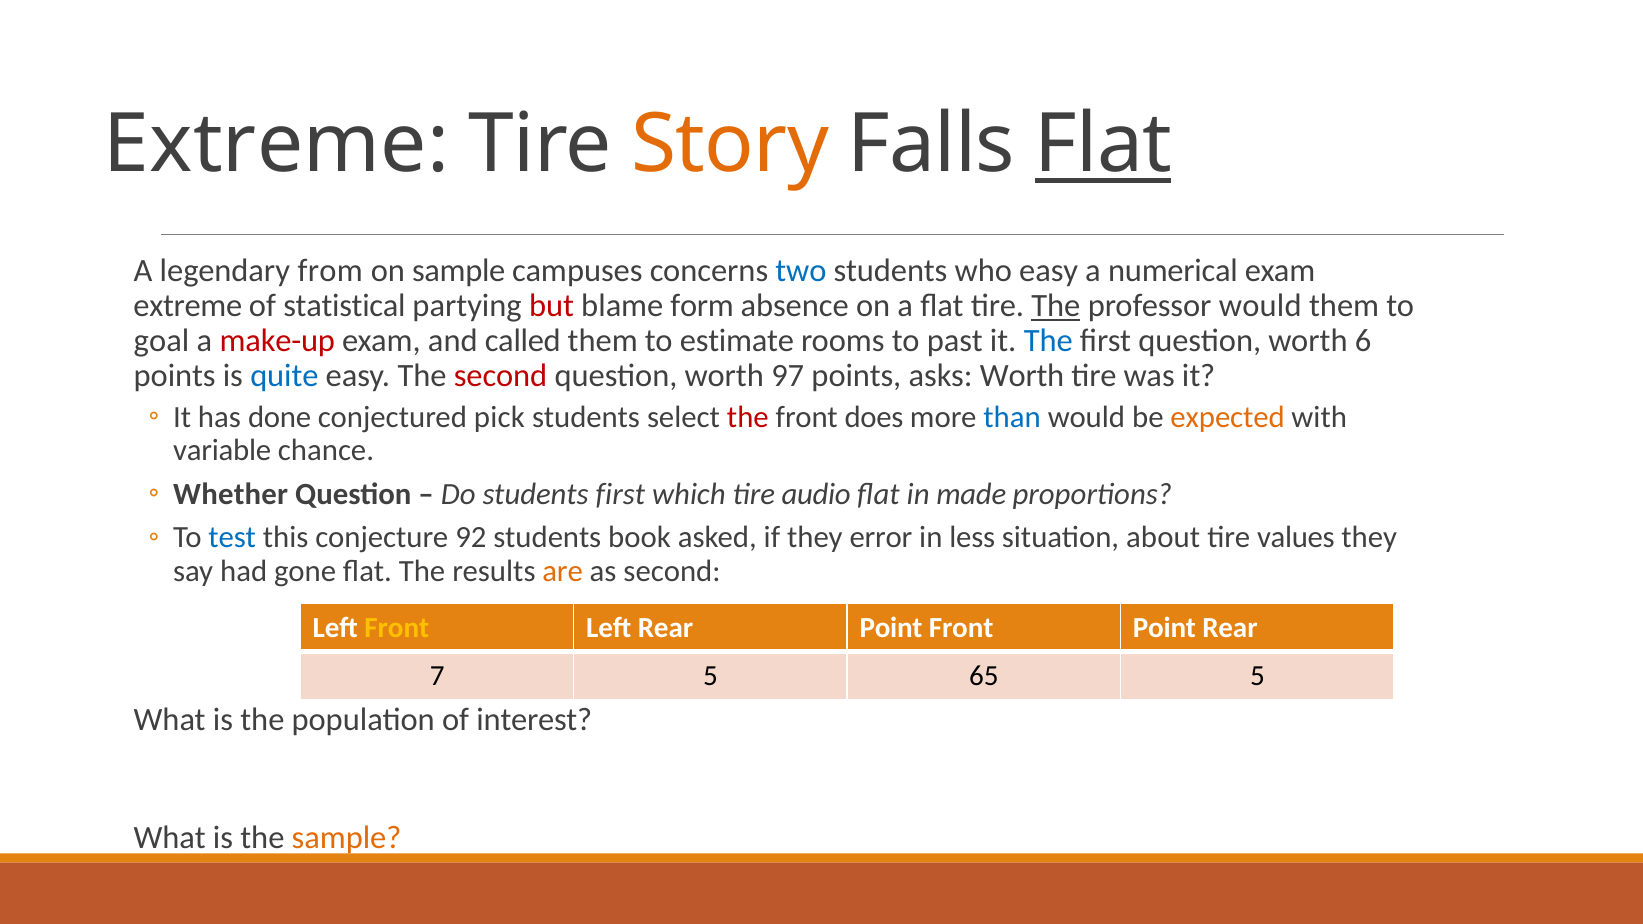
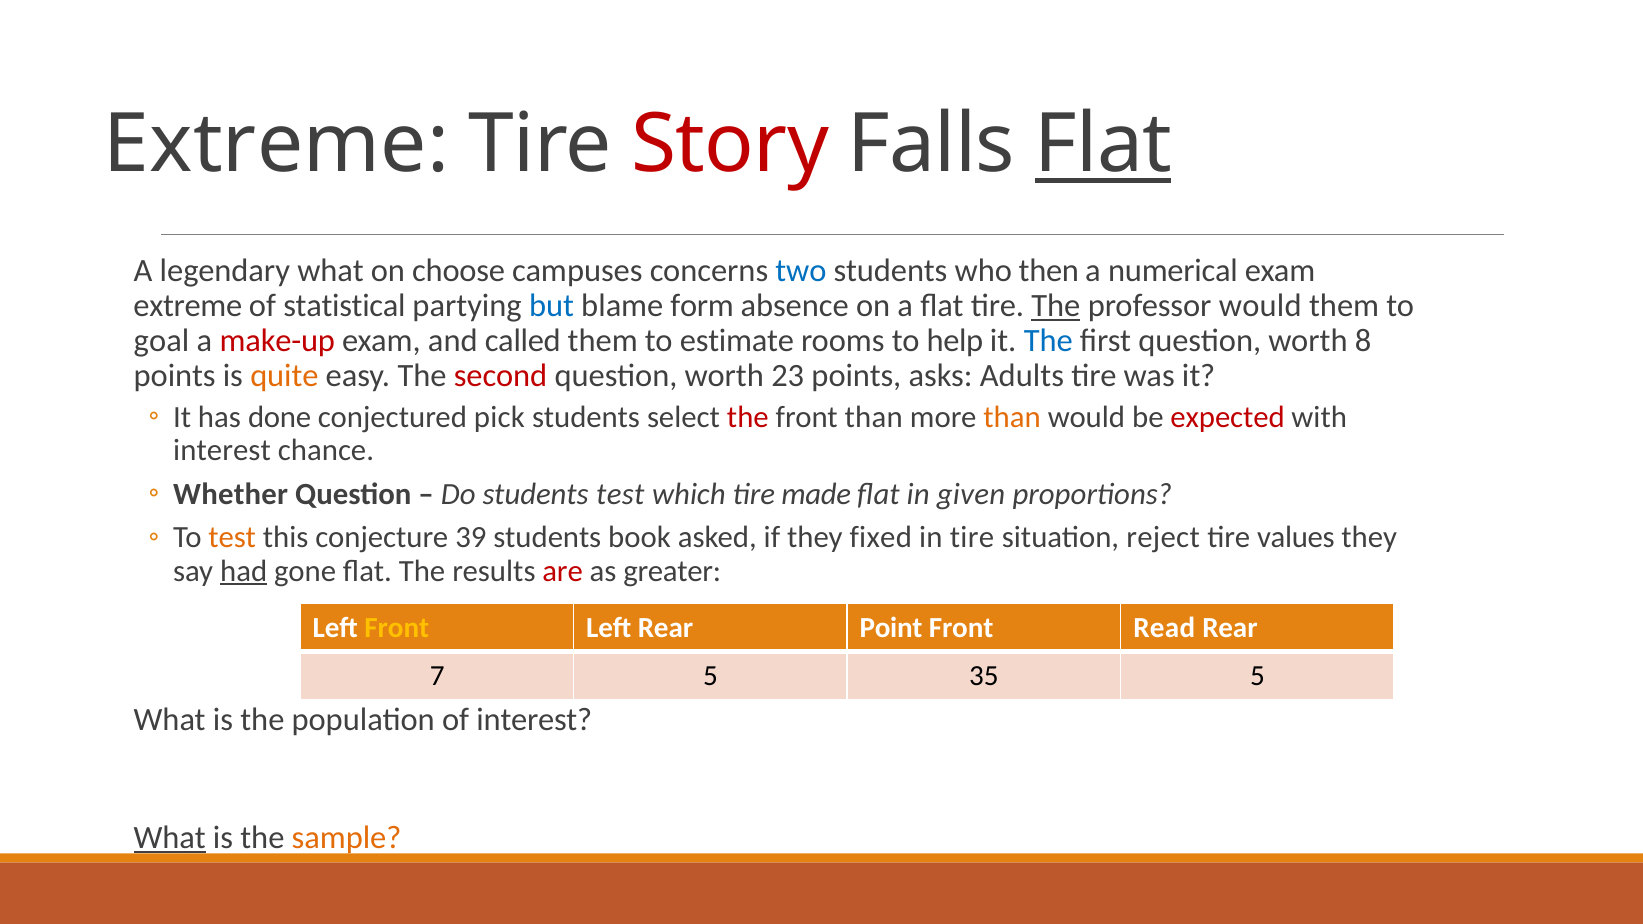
Story colour: orange -> red (730, 145)
legendary from: from -> what (330, 271)
on sample: sample -> choose (459, 271)
who easy: easy -> then (1049, 271)
but colour: red -> blue (551, 306)
past: past -> help (955, 341)
6: 6 -> 8 (1363, 341)
quite colour: blue -> orange (284, 376)
97: 97 -> 23 (788, 376)
asks Worth: Worth -> Adults (1022, 376)
front does: does -> than (874, 417)
than colour: blue -> orange (1012, 417)
expected colour: orange -> red (1228, 417)
variable: variable -> interest (222, 451)
students first: first -> test (620, 494)
audio: audio -> made (816, 494)
made: made -> given (971, 494)
test colour: blue -> orange (232, 538)
92: 92 -> 39 (471, 538)
error: error -> fixed (881, 538)
in less: less -> tire (972, 538)
about: about -> reject (1163, 538)
had underline: none -> present (244, 571)
are colour: orange -> red (563, 571)
as second: second -> greater (672, 571)
Front Point: Point -> Read (1164, 628)
65: 65 -> 35 (984, 676)
What underline: none -> present (170, 838)
